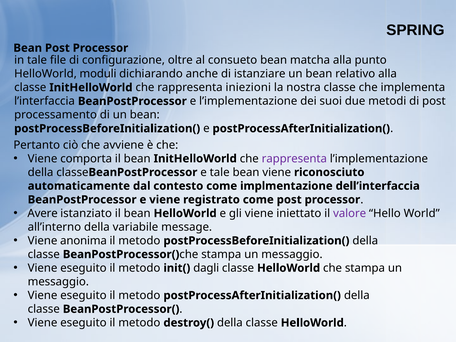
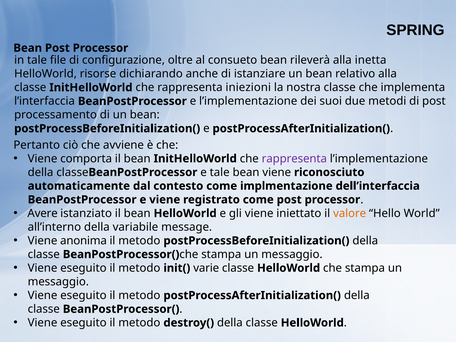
matcha: matcha -> rileverà (310, 60)
punto: punto -> inetta (371, 60)
moduli: moduli -> risorse (98, 74)
valore colour: purple -> orange (350, 213)
dagli: dagli -> varie (206, 268)
